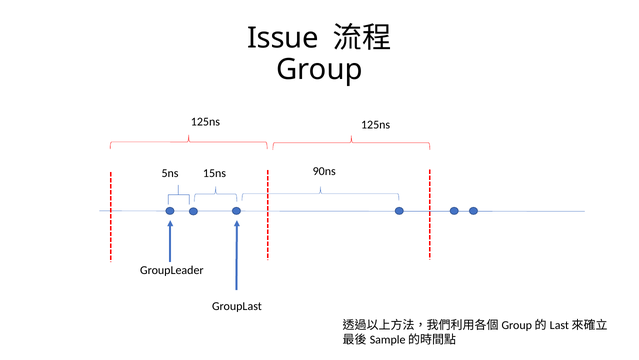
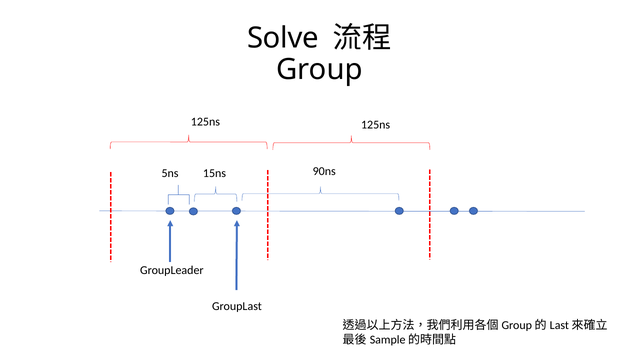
Issue: Issue -> Solve (283, 38)
